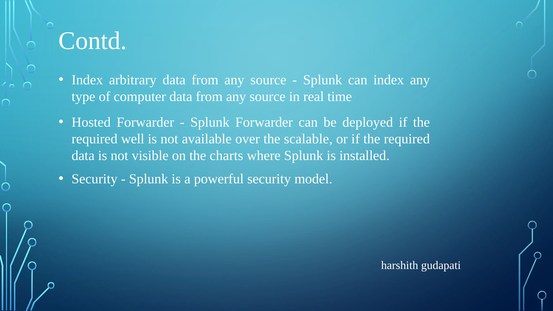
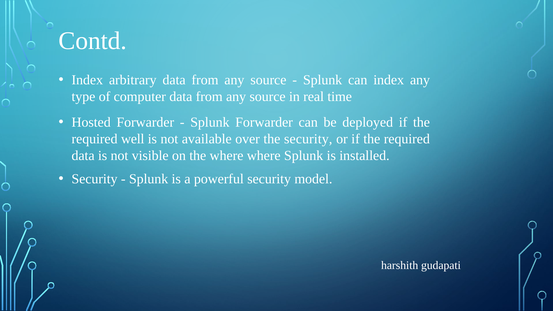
the scalable: scalable -> security (308, 139)
the charts: charts -> where (227, 156)
